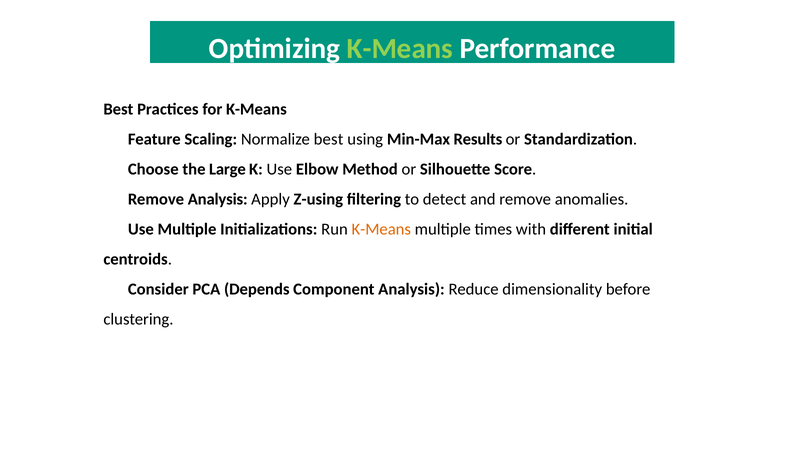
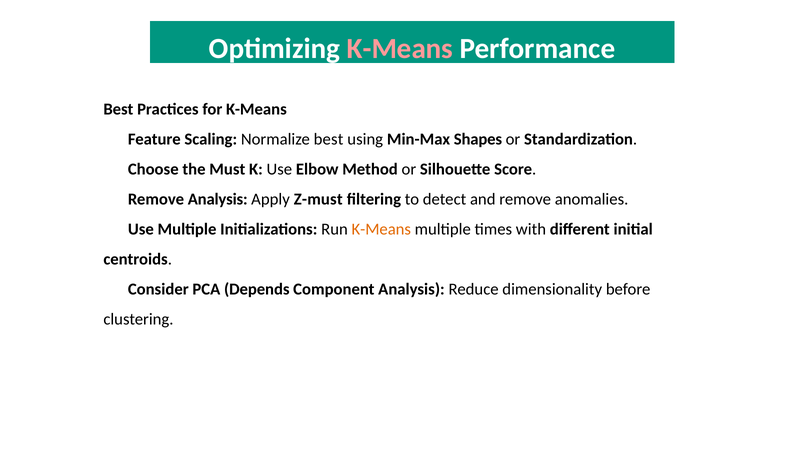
K-Means colour: light green -> pink (400, 49)
Results: Results -> Shapes (478, 139)
Large: Large -> Must (227, 169)
Z-using: Z-using -> Z-must (318, 199)
